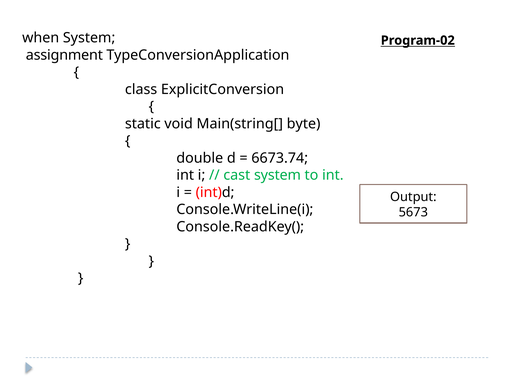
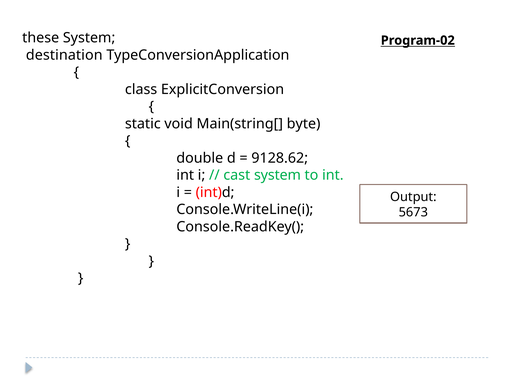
when: when -> these (41, 38)
assignment: assignment -> destination (64, 55)
6673.74: 6673.74 -> 9128.62 (280, 158)
